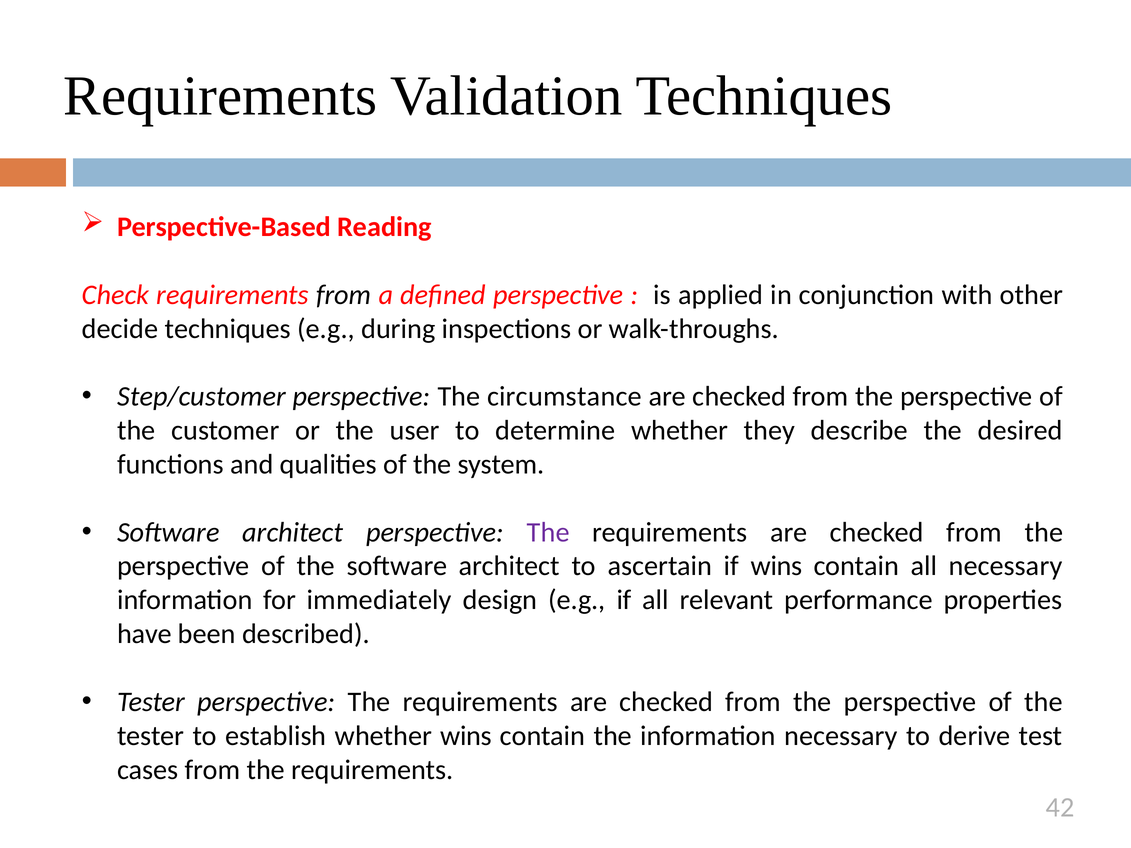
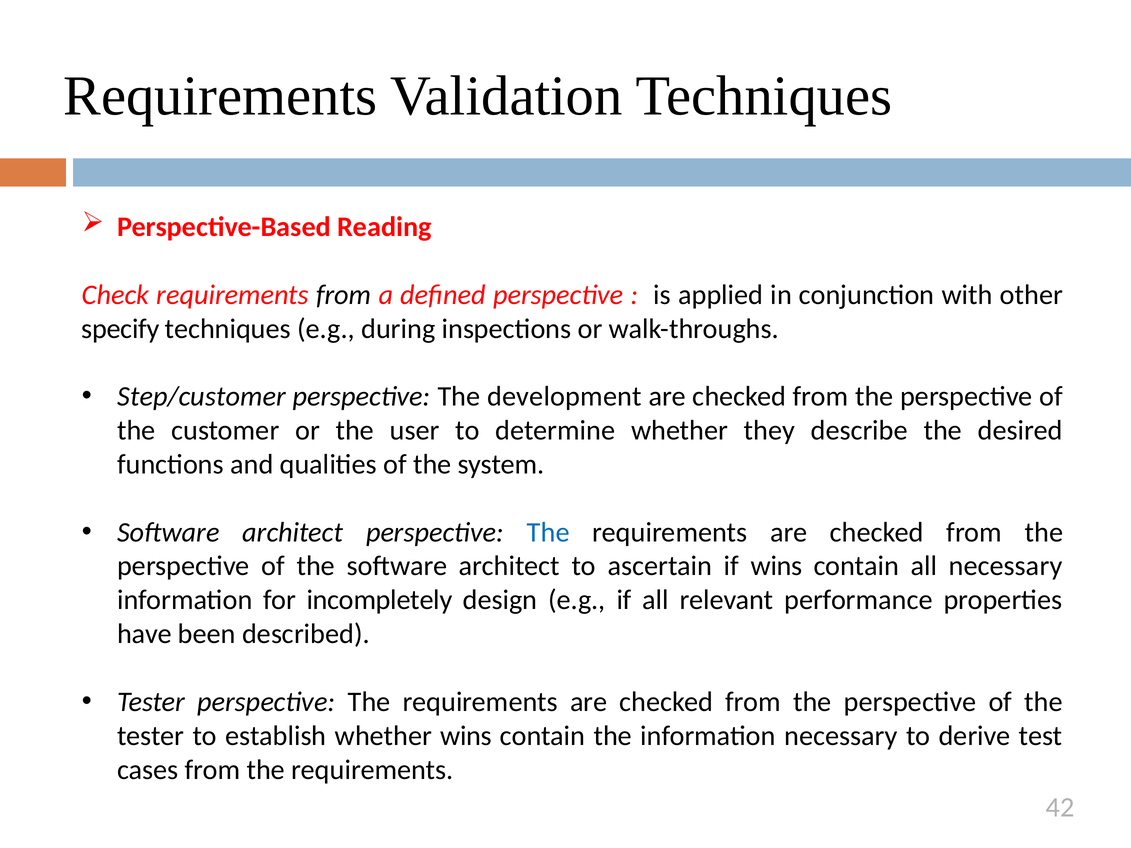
decide: decide -> specify (120, 329)
circumstance: circumstance -> development (564, 397)
The colour: purple -> blue (548, 532)
immediately: immediately -> incompletely (379, 600)
